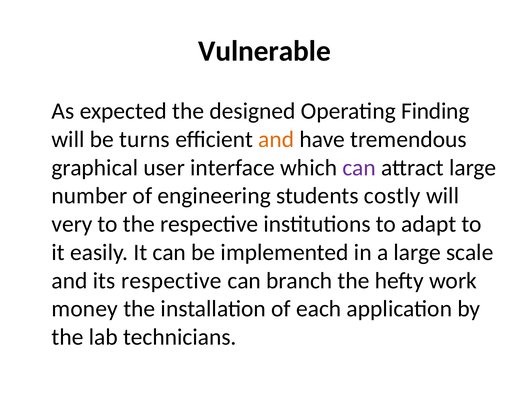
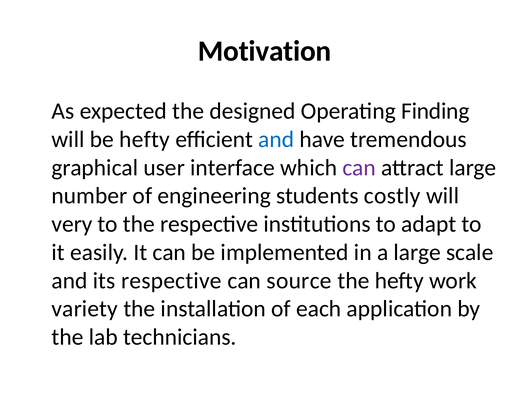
Vulnerable: Vulnerable -> Motivation (265, 51)
be turns: turns -> hefty (145, 139)
and colour: orange -> blue (276, 139)
branch: branch -> source (299, 280)
money: money -> variety (85, 309)
